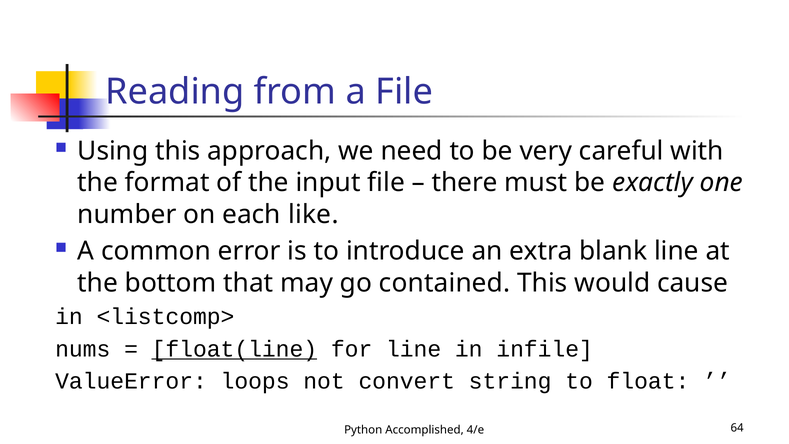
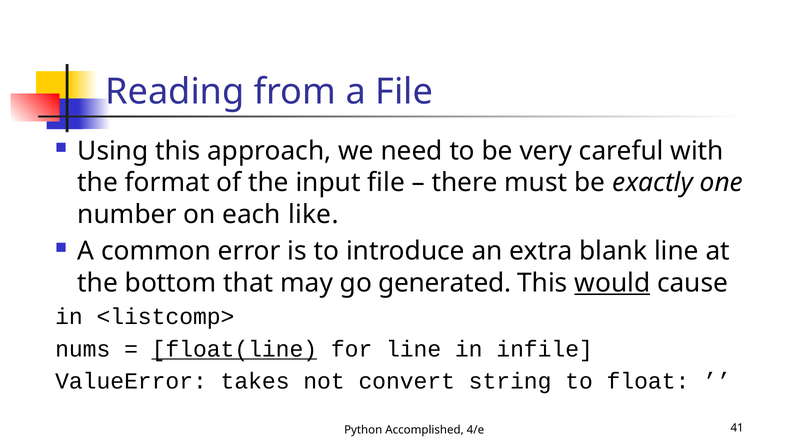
contained: contained -> generated (445, 283)
would underline: none -> present (612, 283)
loops: loops -> takes (255, 381)
64: 64 -> 41 (737, 428)
